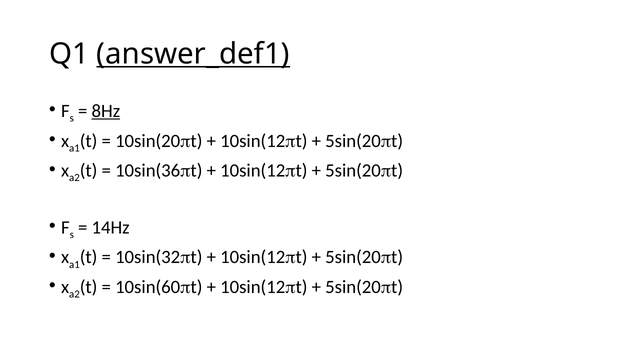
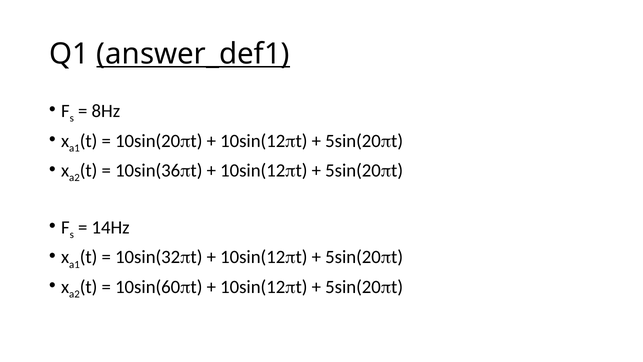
8Hz underline: present -> none (106, 111)
